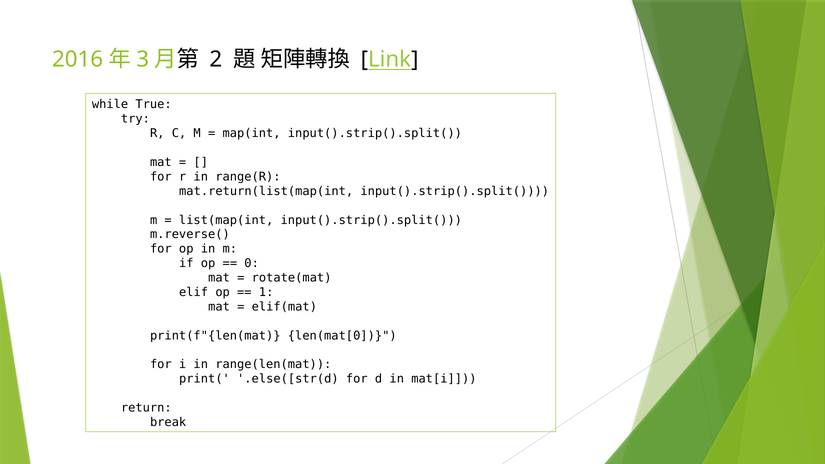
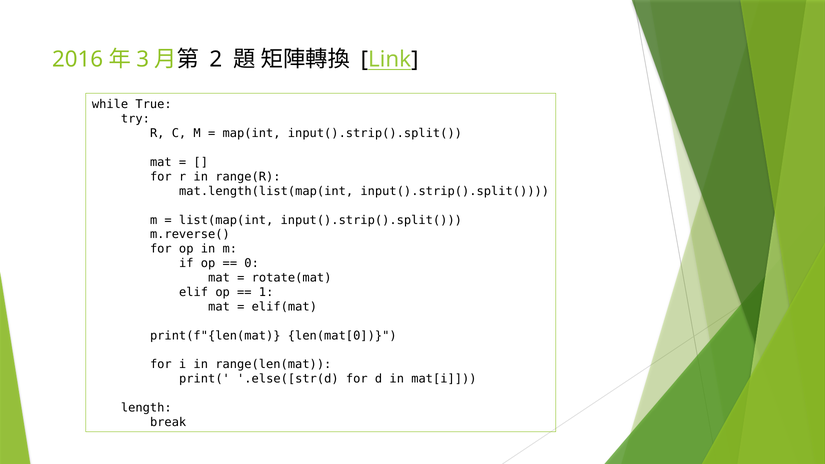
mat.return(list(map(int: mat.return(list(map(int -> mat.length(list(map(int (266, 191)
return: return -> length (146, 408)
